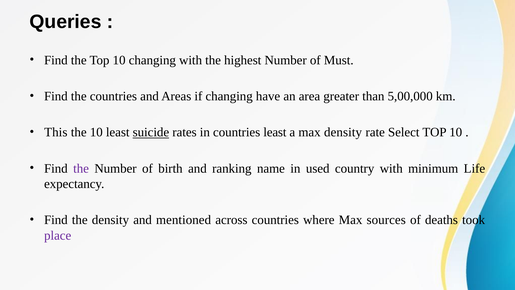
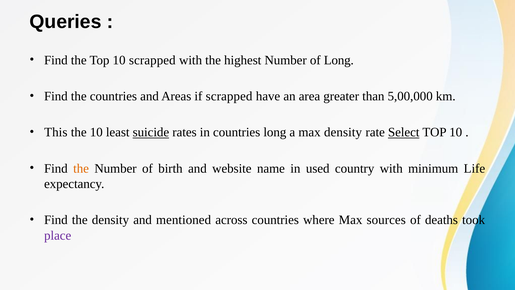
10 changing: changing -> scrapped (152, 60)
of Must: Must -> Long (339, 60)
if changing: changing -> scrapped (229, 96)
countries least: least -> long (275, 132)
Select underline: none -> present (404, 132)
the colour: purple -> orange (81, 168)
ranking: ranking -> website (232, 168)
